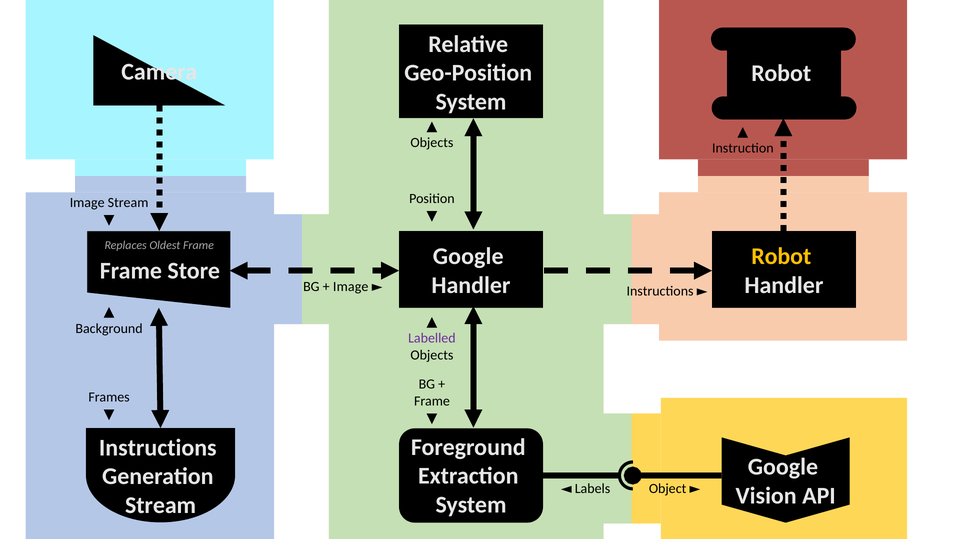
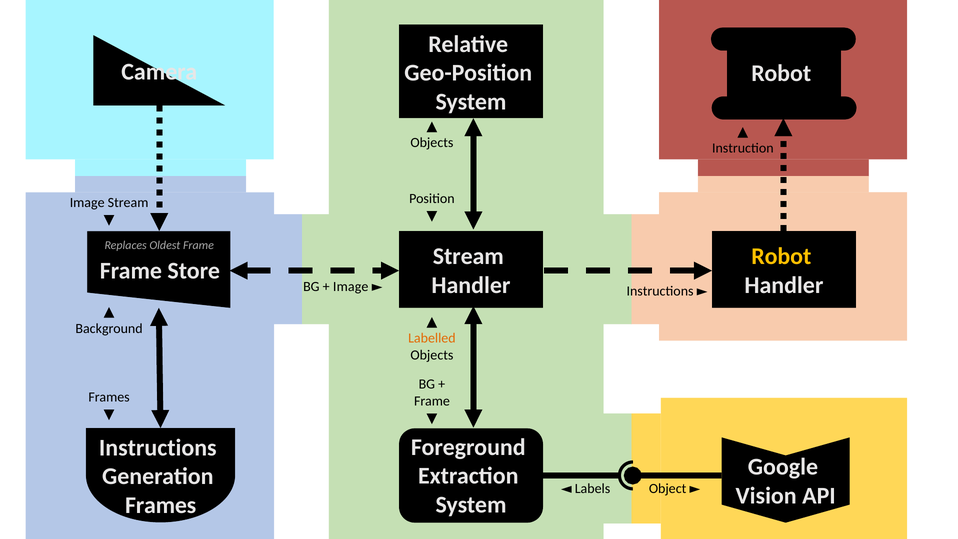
Google: Google -> Stream (468, 256)
Labelled colour: purple -> orange (432, 338)
Stream: Stream -> Frames (161, 505)
